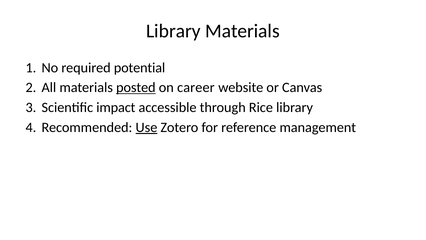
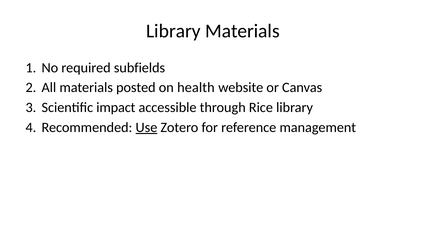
potential: potential -> subfields (139, 68)
posted underline: present -> none (136, 87)
career: career -> health (196, 87)
